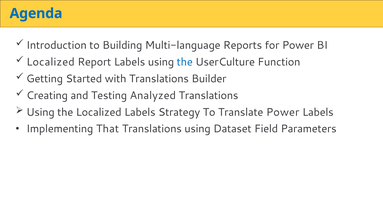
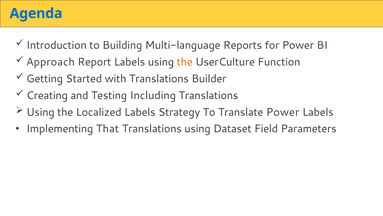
Localized: Localized -> Approach (51, 62)
the colour: blue -> orange (185, 62)
Analyzed: Analyzed -> Including (153, 95)
